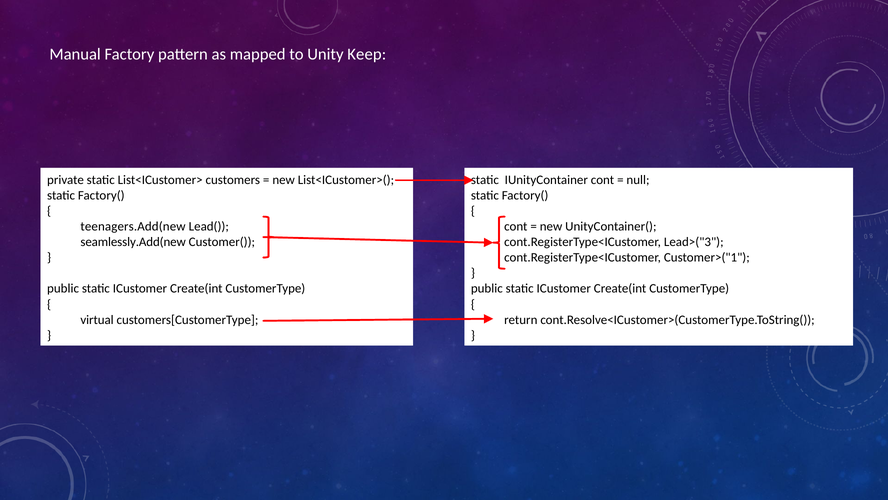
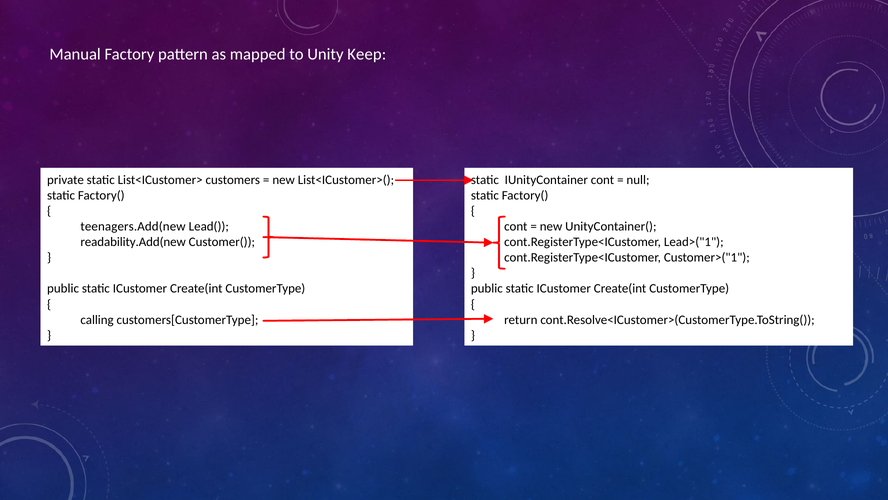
seamlessly.Add(new: seamlessly.Add(new -> readability.Add(new (133, 242)
Lead>("3: Lead>("3 -> Lead>("1 (694, 242)
virtual: virtual -> calling (97, 319)
